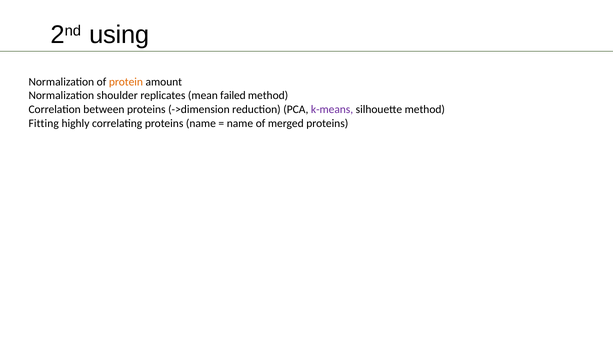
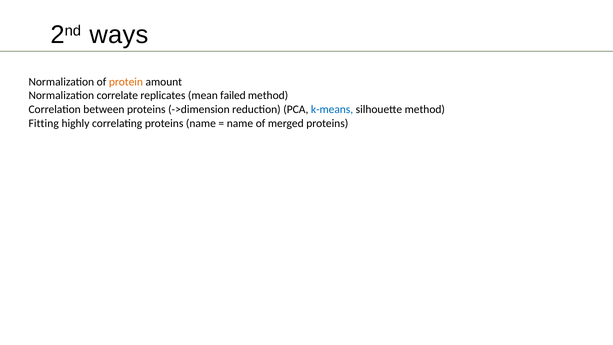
using: using -> ways (119, 35)
shoulder: shoulder -> correlate (117, 96)
k-means colour: purple -> blue (332, 109)
